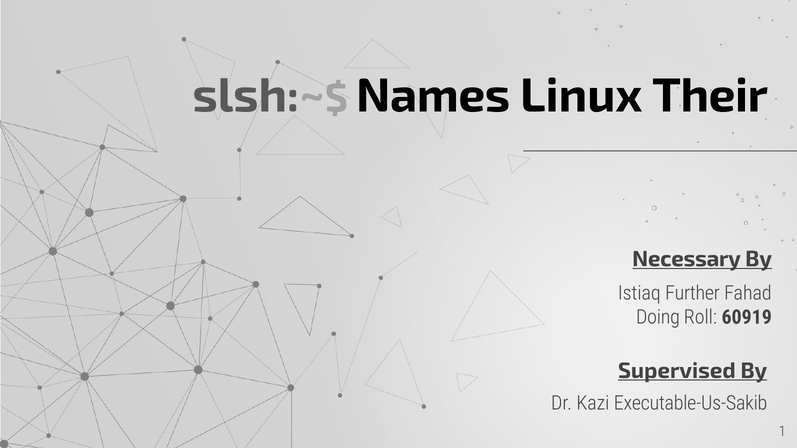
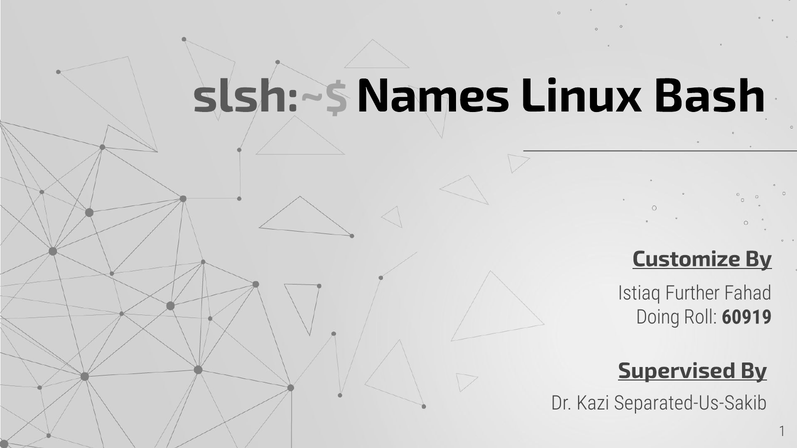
Their: Their -> Bash (710, 96)
Necessary: Necessary -> Customize (686, 259)
Executable-Us-Sakib: Executable-Us-Sakib -> Separated-Us-Sakib (690, 404)
